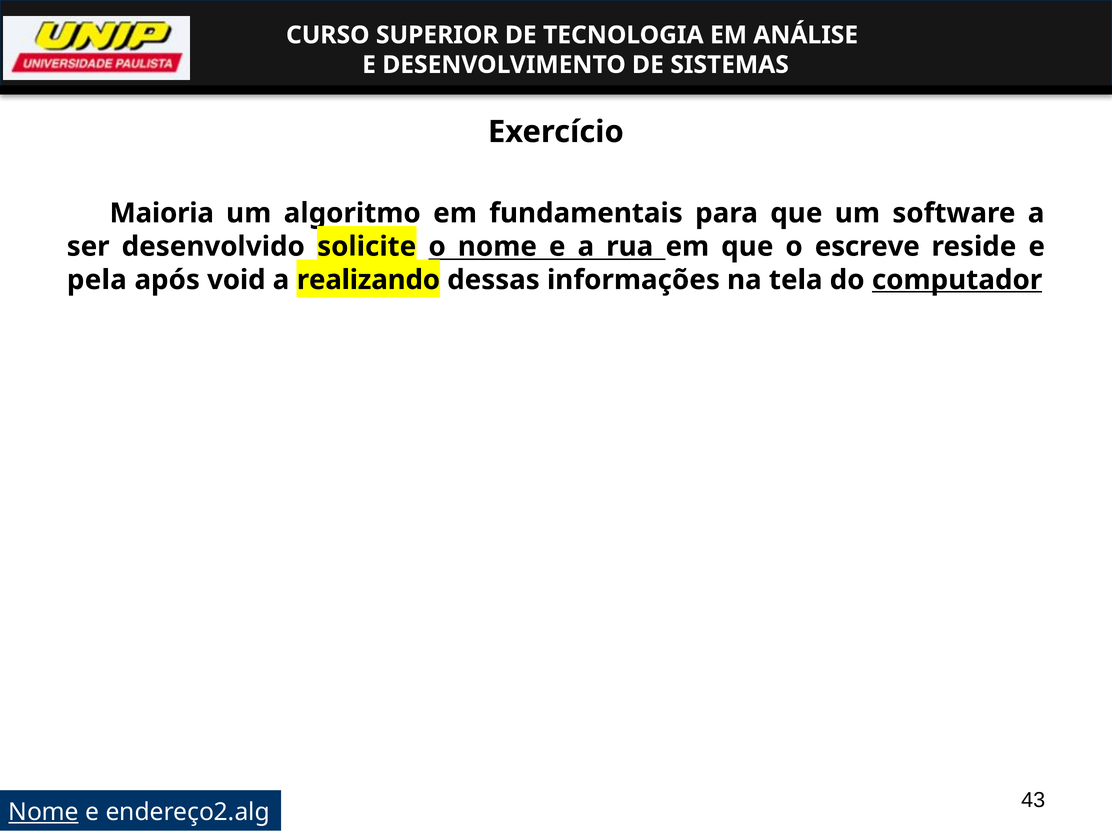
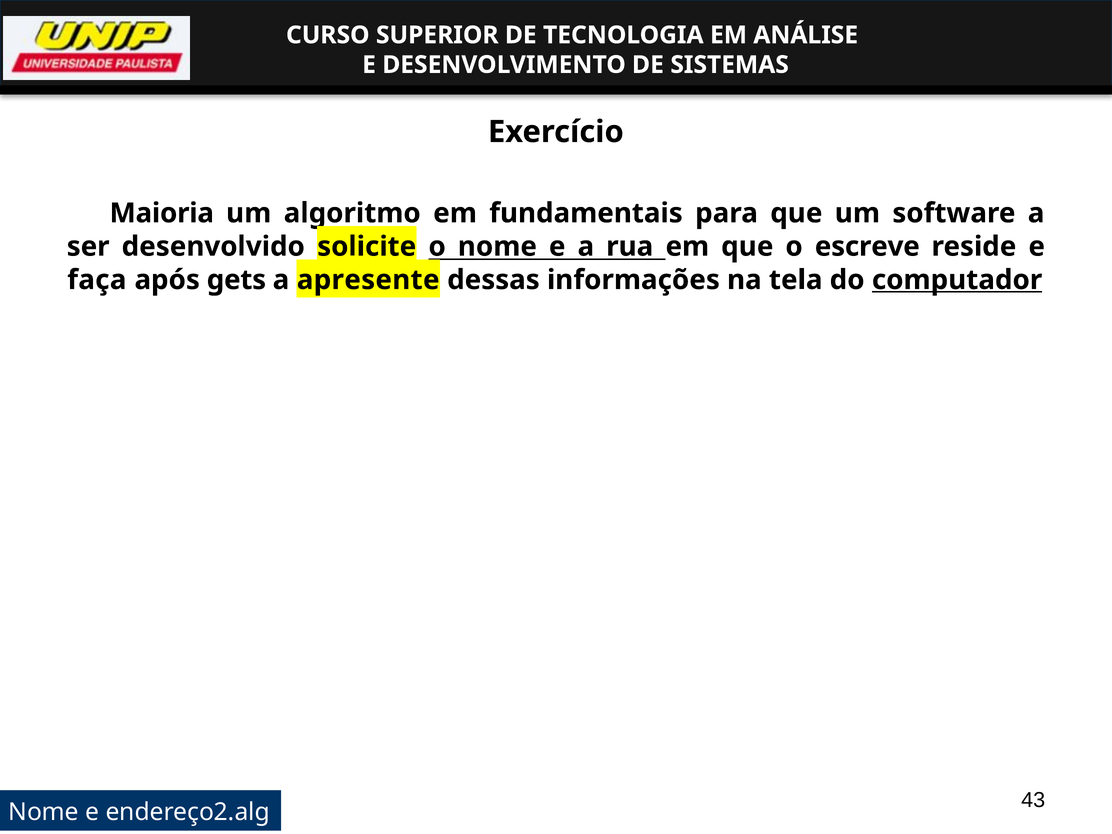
pela: pela -> faça (97, 280)
void: void -> gets (236, 280)
realizando: realizando -> apresente (368, 280)
Nome underline: present -> none (44, 812)
